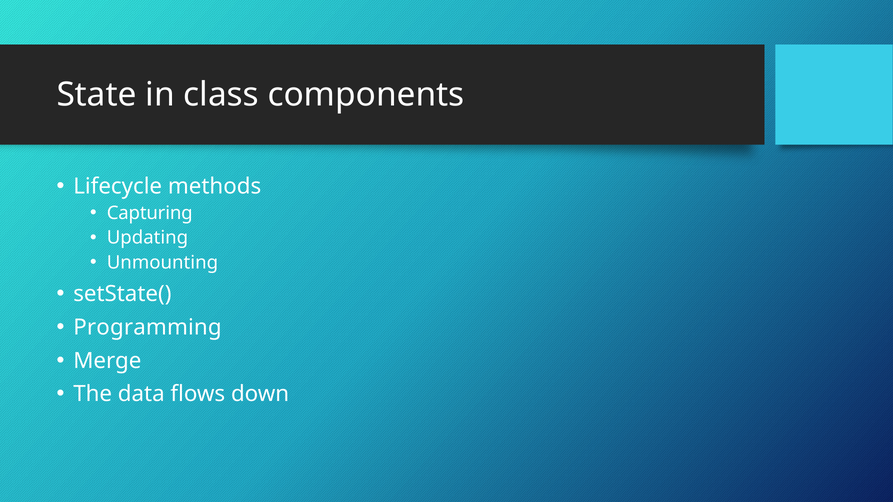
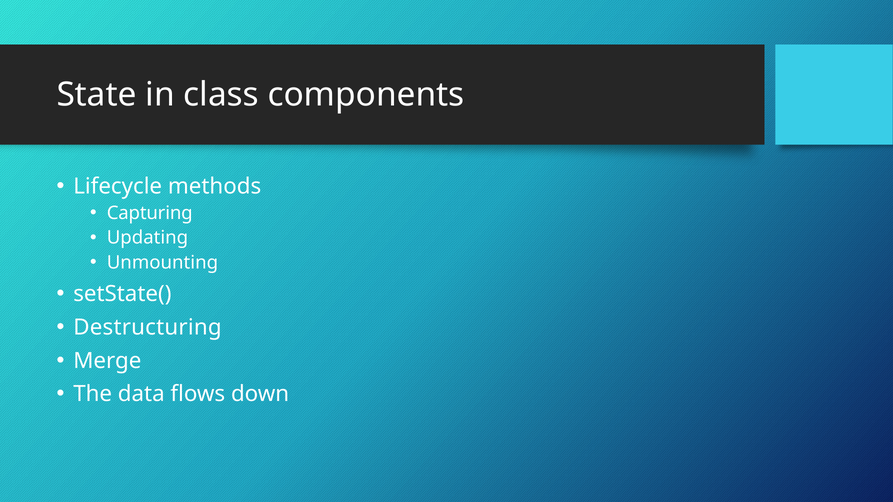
Programming: Programming -> Destructuring (147, 327)
